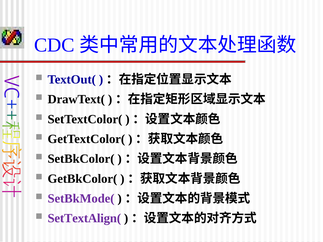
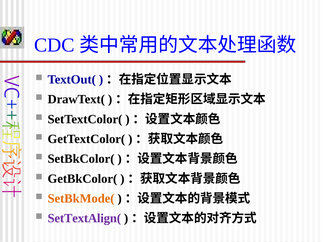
SetBkMode( colour: purple -> orange (81, 199)
